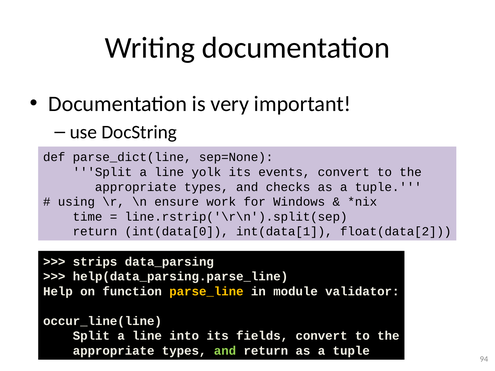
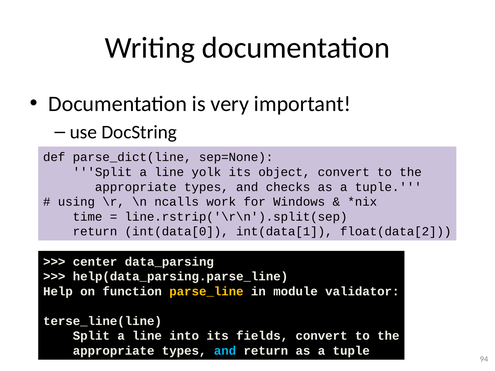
events: events -> object (284, 172)
ensure: ensure -> ncalls (177, 202)
strips: strips -> center (95, 262)
occur_line(line: occur_line(line -> terse_line(line (102, 321)
and colour: light green -> light blue (225, 351)
